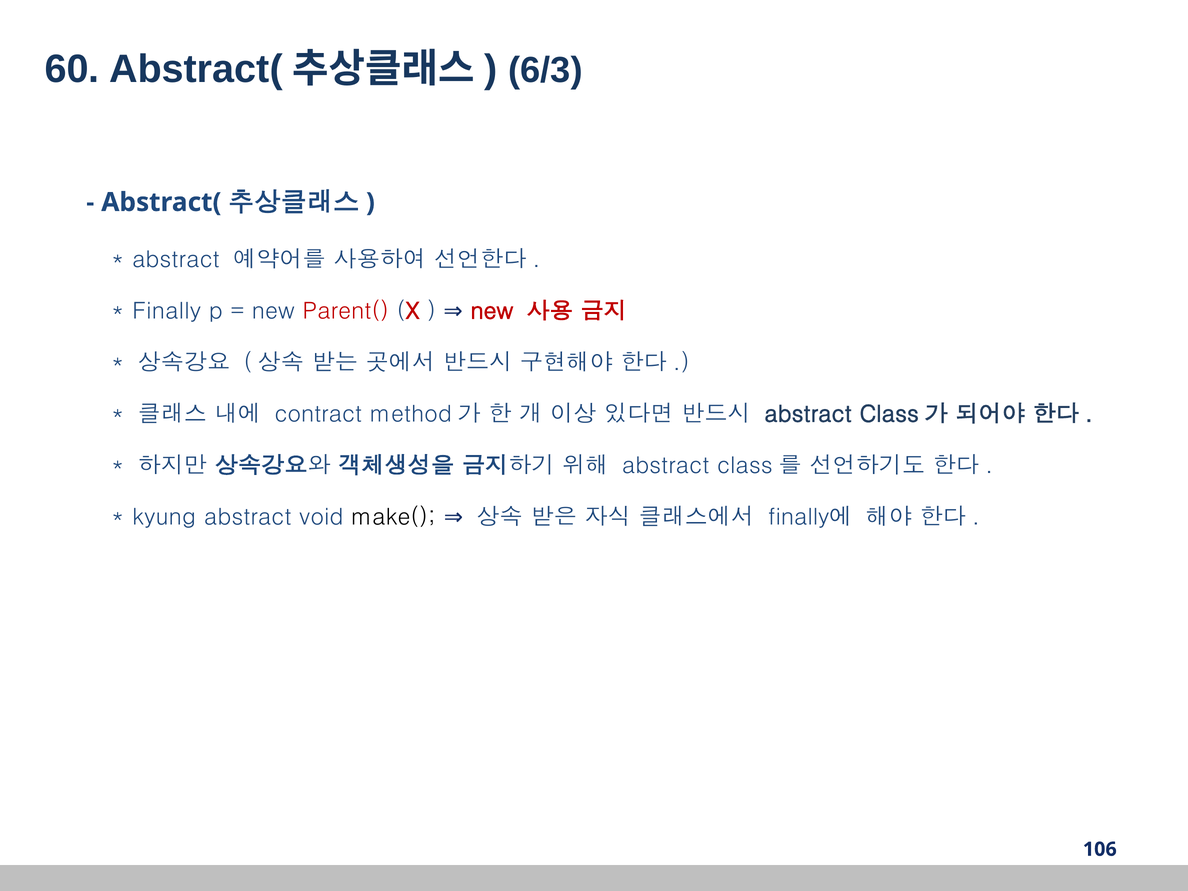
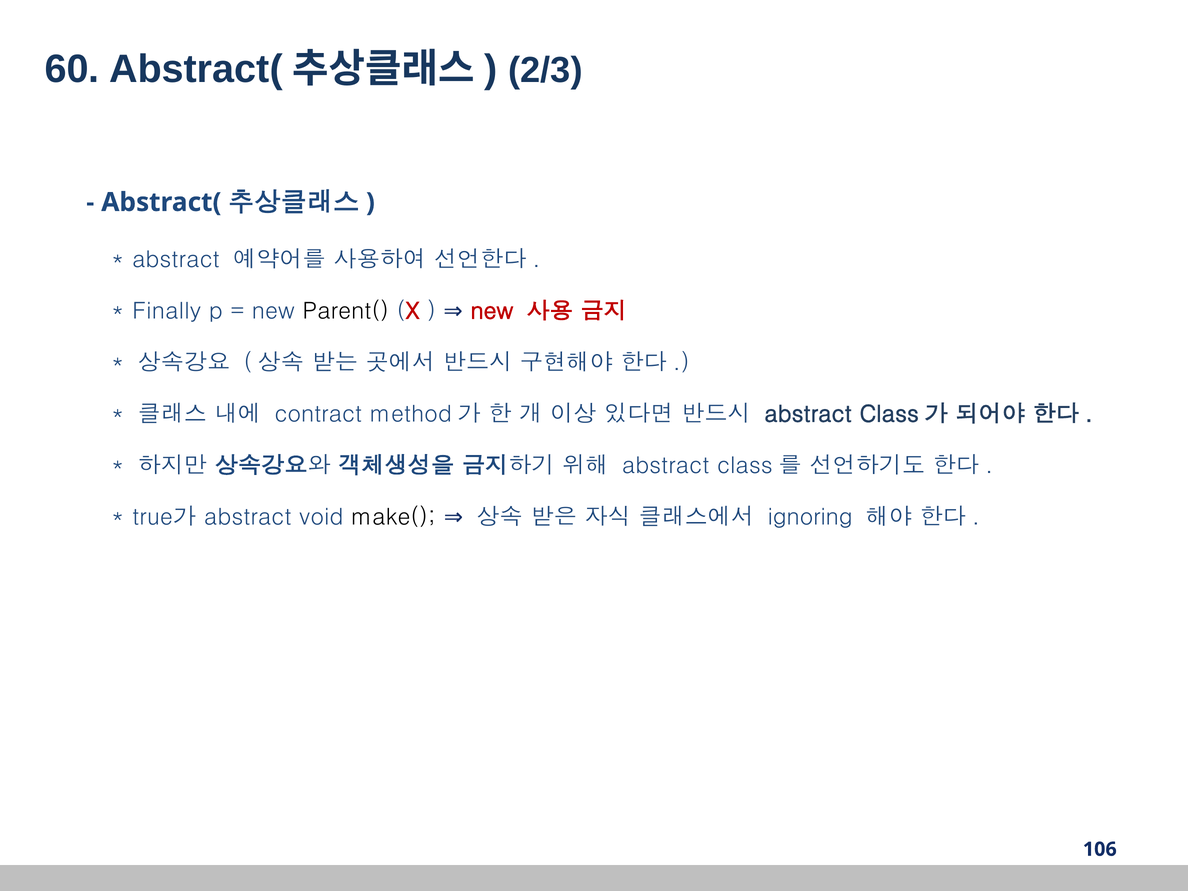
6/3: 6/3 -> 2/3 (545, 70)
Parent( colour: red -> black (346, 311)
kyung: kyung -> true가 (164, 517)
finally에: finally에 -> ignoring (810, 517)
